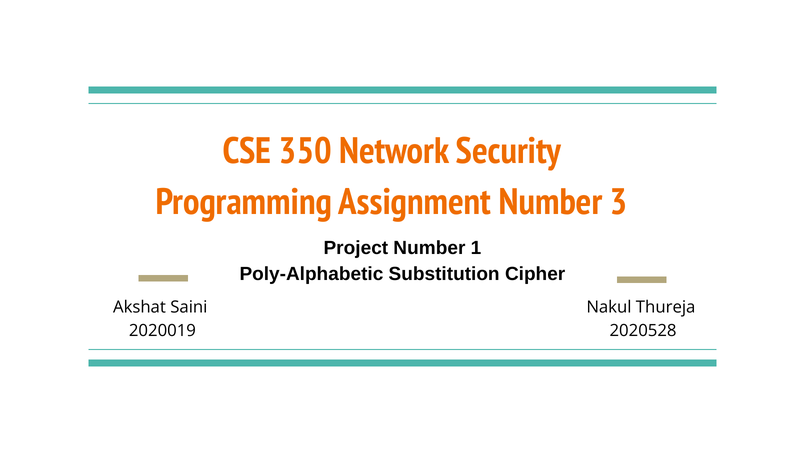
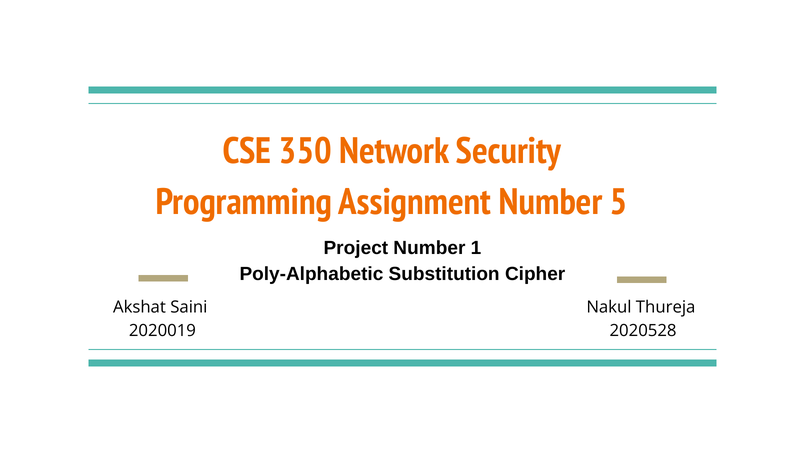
3: 3 -> 5 (619, 202)
